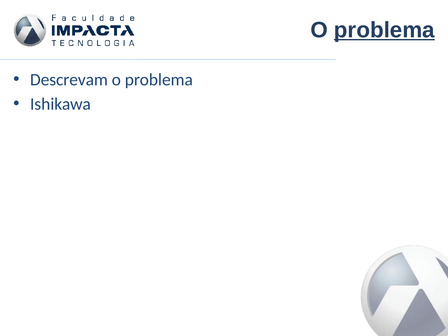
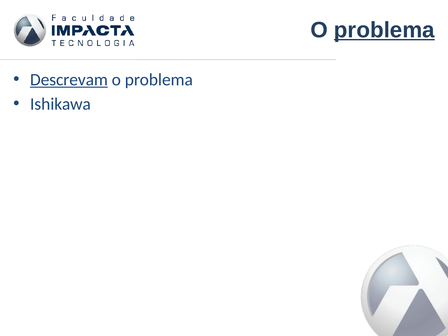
Descrevam underline: none -> present (69, 80)
